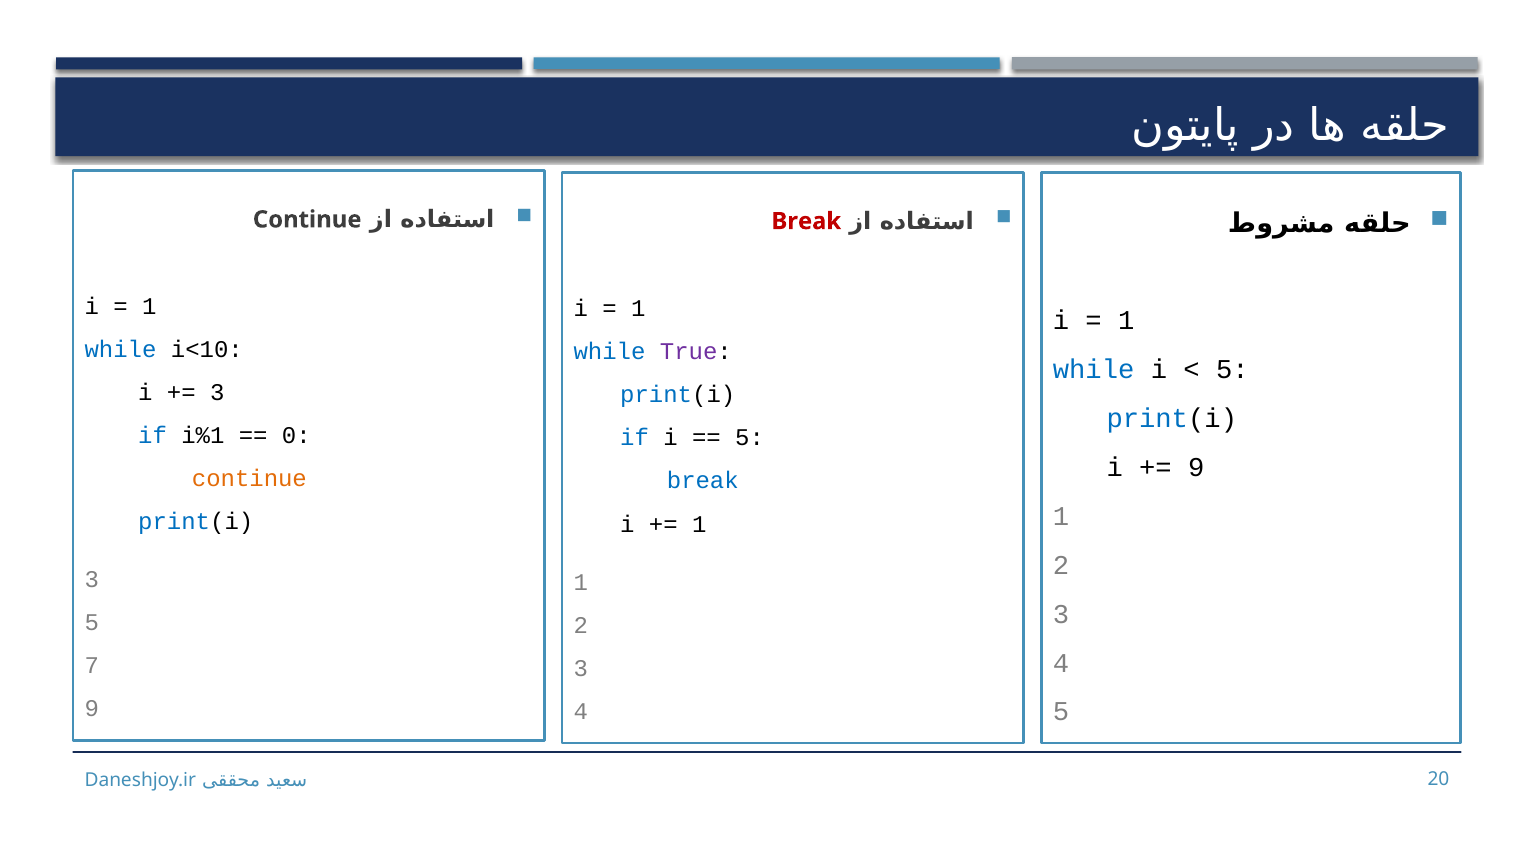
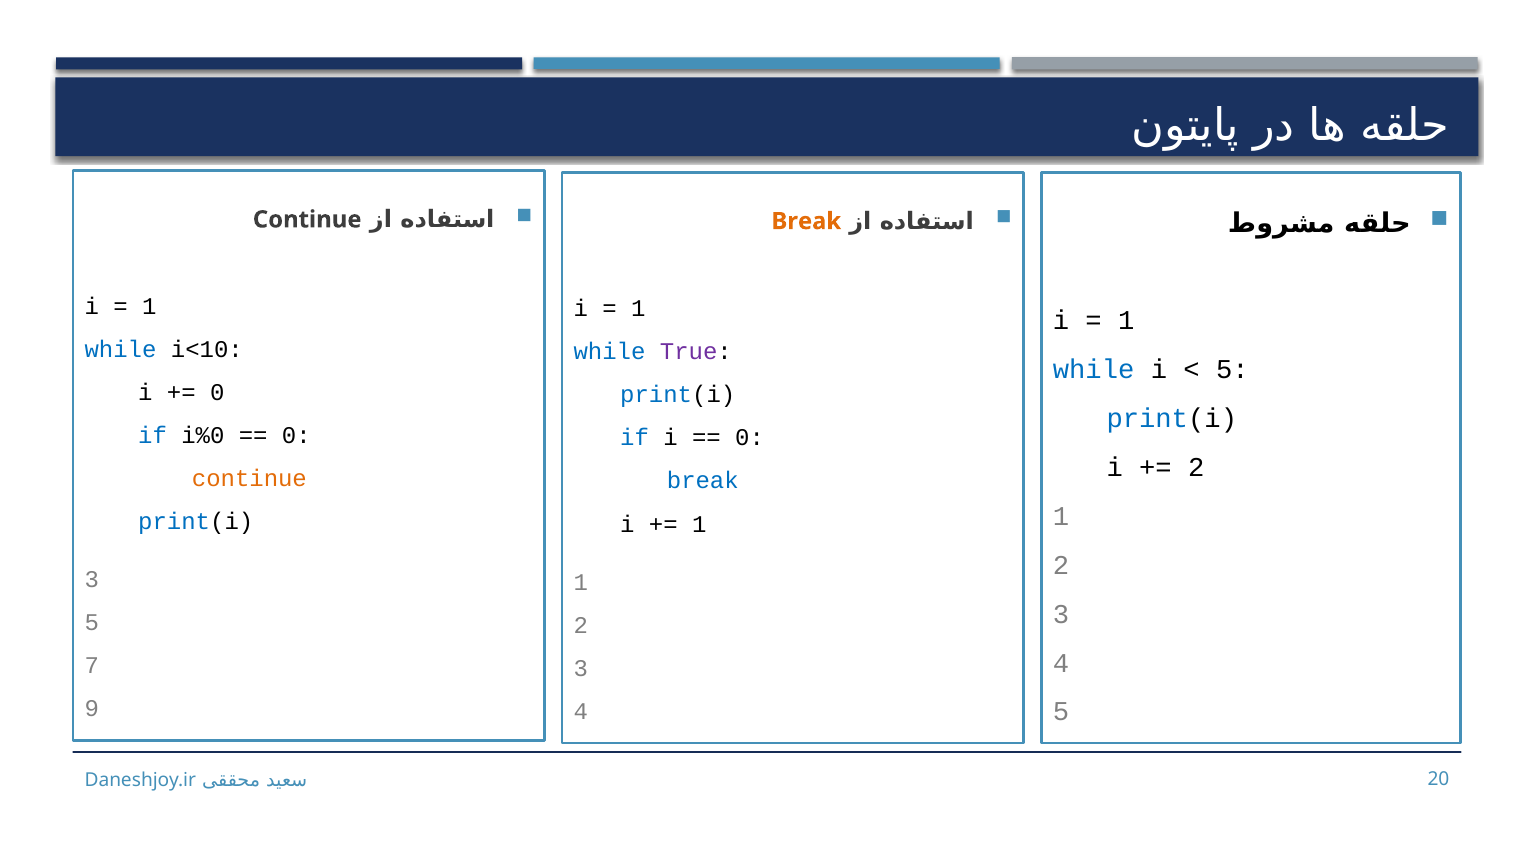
Break colour: red -> orange (806, 221)
3: 3 -> 0 (217, 392)
i%1: i%1 -> i%0 (203, 435)
5: 5 -> 0 (750, 438)
9: 9 -> 2 (1196, 467)
